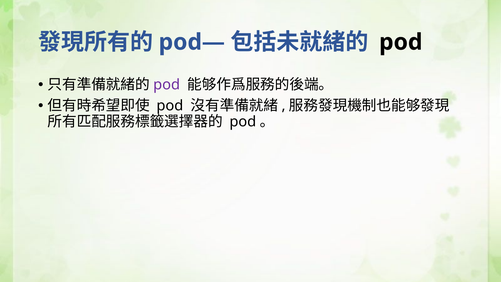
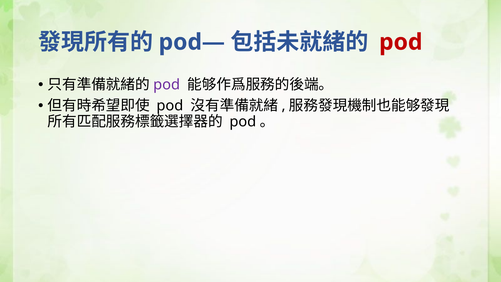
pod colour: black -> red (401, 42)
